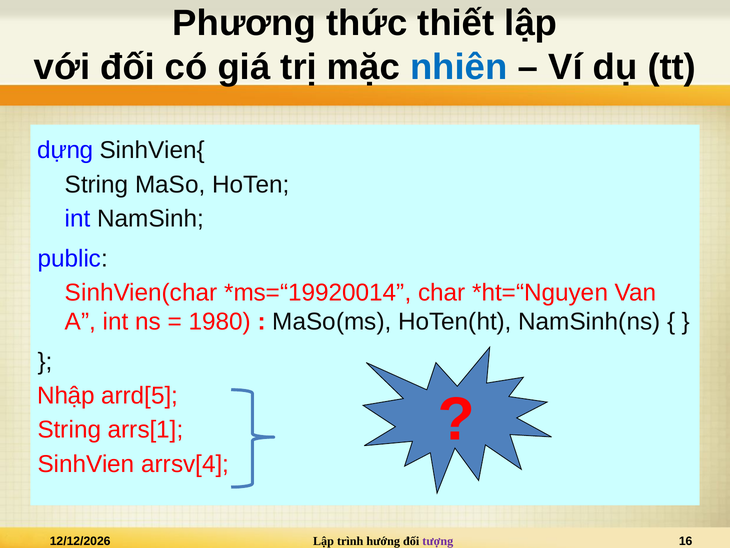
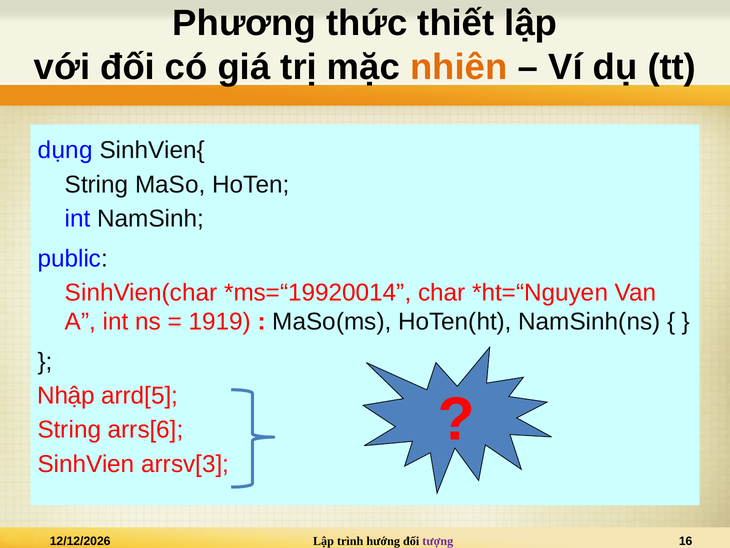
nhiên colour: blue -> orange (459, 67)
dựng: dựng -> dụng (65, 150)
1980: 1980 -> 1919 (220, 322)
arrs[1: arrs[1 -> arrs[6 (146, 430)
arrsv[4: arrsv[4 -> arrsv[3 (185, 464)
